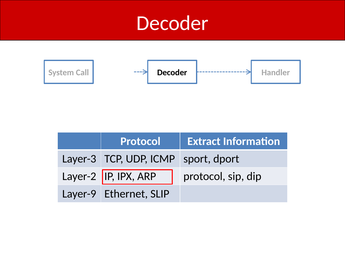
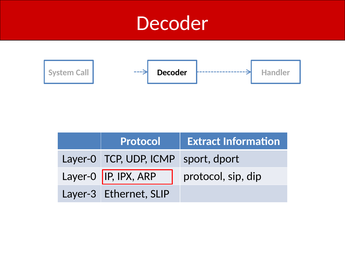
Layer-3: Layer-3 -> Layer-0 (79, 159)
Layer-2: Layer-2 -> Layer-0 (79, 176)
Layer-9: Layer-9 -> Layer-3 (79, 194)
